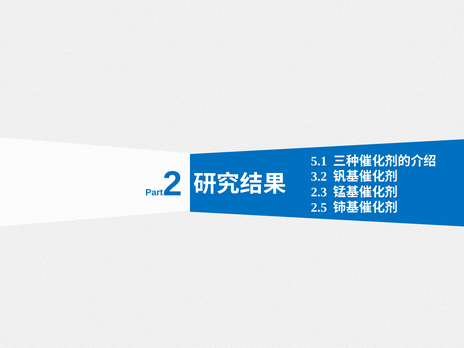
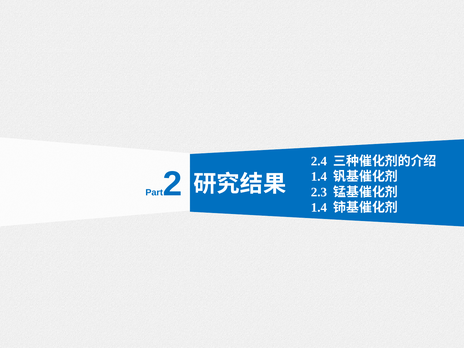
5.1: 5.1 -> 2.4 (319, 161)
3.2: 3.2 -> 1.4 (319, 177)
2.5: 2.5 -> 1.4 (319, 208)
